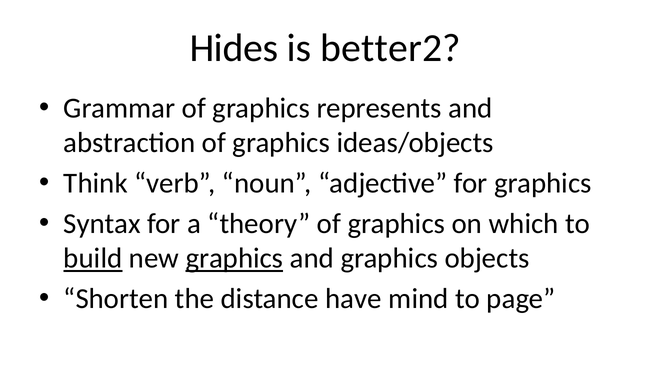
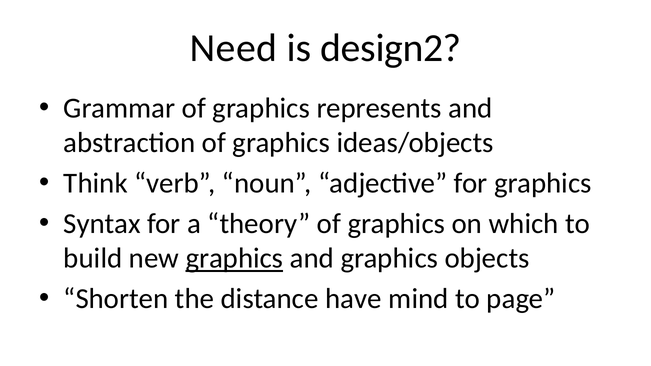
Hides: Hides -> Need (233, 48)
better2: better2 -> design2 (391, 48)
build underline: present -> none (93, 259)
